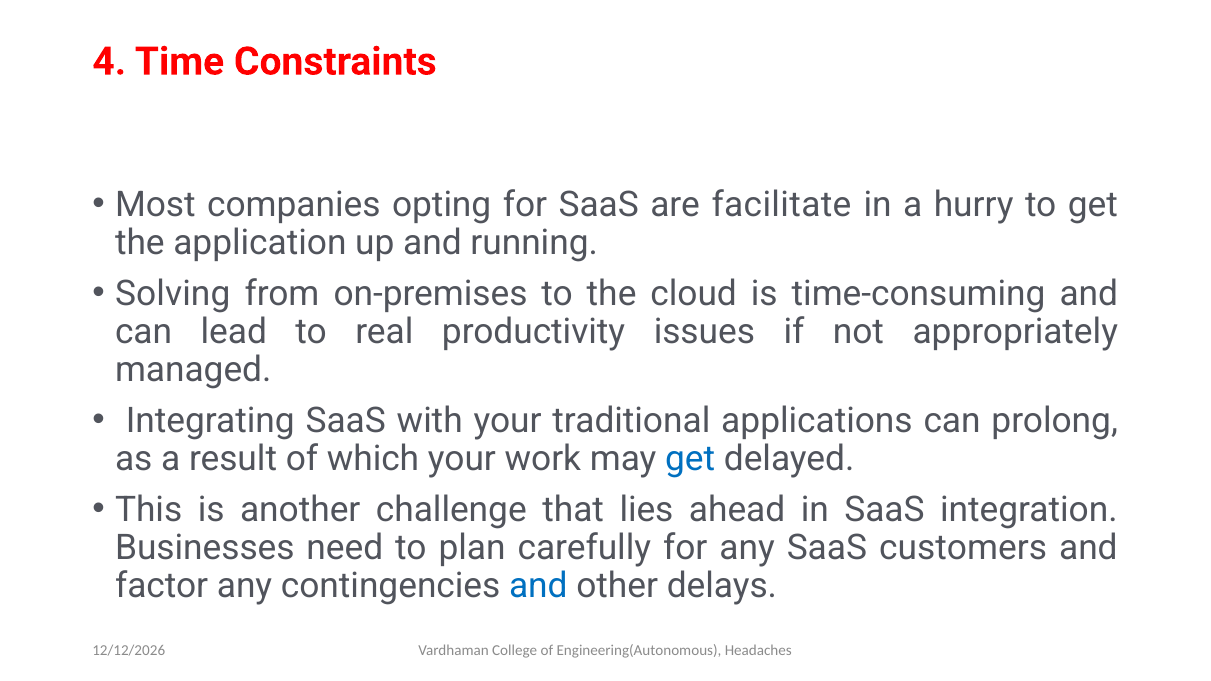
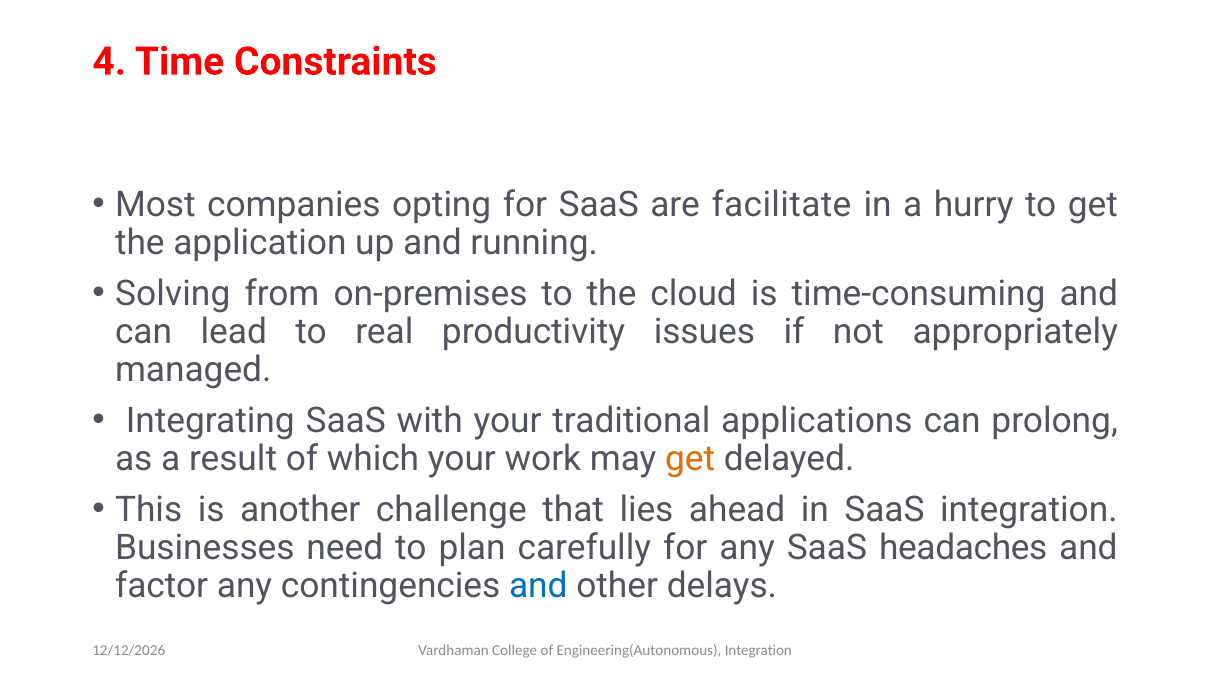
get colour: blue -> orange (690, 459)
customers: customers -> headaches (963, 548)
Engineering(Autonomous Headaches: Headaches -> Integration (758, 650)
